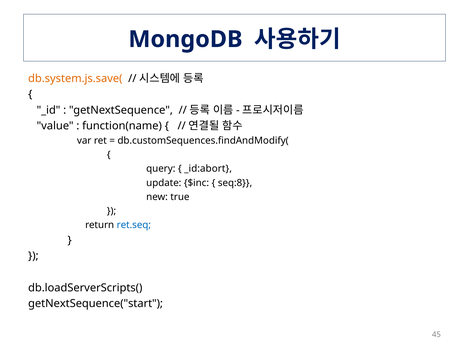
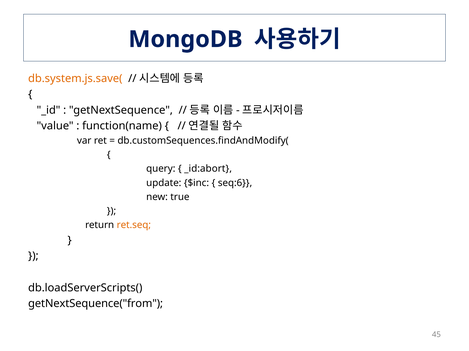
seq:8: seq:8 -> seq:6 (235, 183)
ret.seq colour: blue -> orange (134, 225)
getNextSequence("start: getNextSequence("start -> getNextSequence("from (96, 304)
